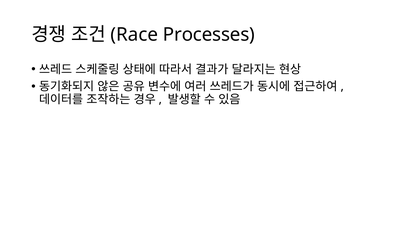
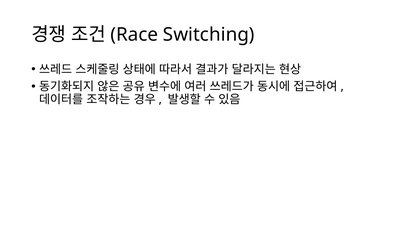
Processes: Processes -> Switching (209, 35)
